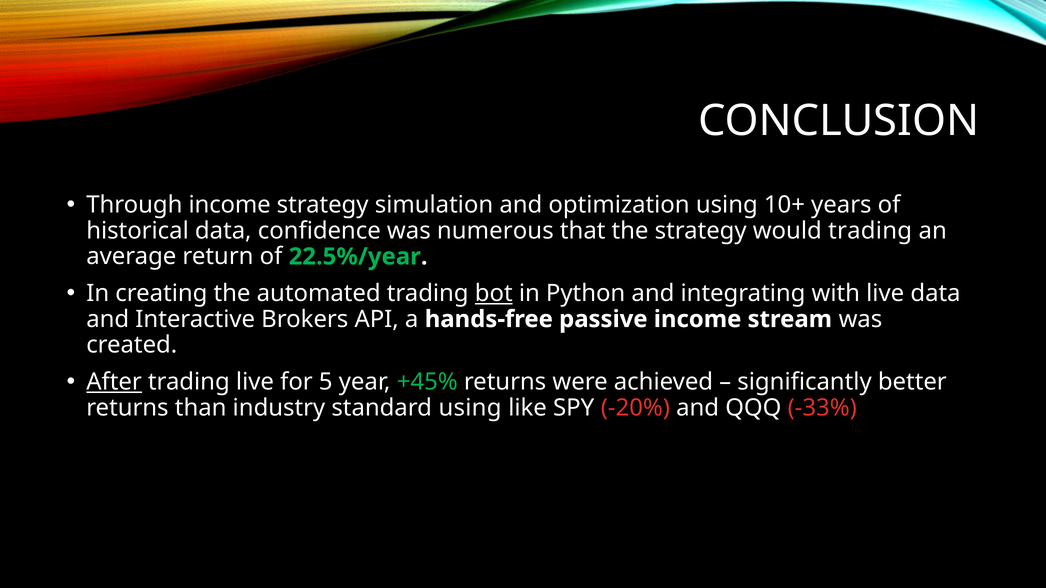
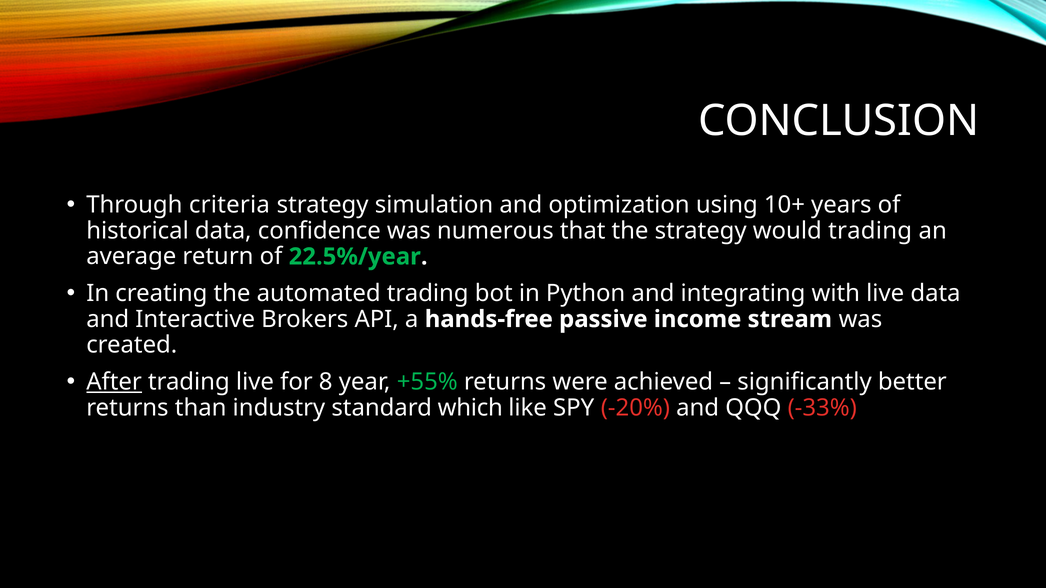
Through income: income -> criteria (229, 205)
bot underline: present -> none (494, 294)
5: 5 -> 8 (326, 382)
+45%: +45% -> +55% (427, 382)
standard using: using -> which (470, 408)
